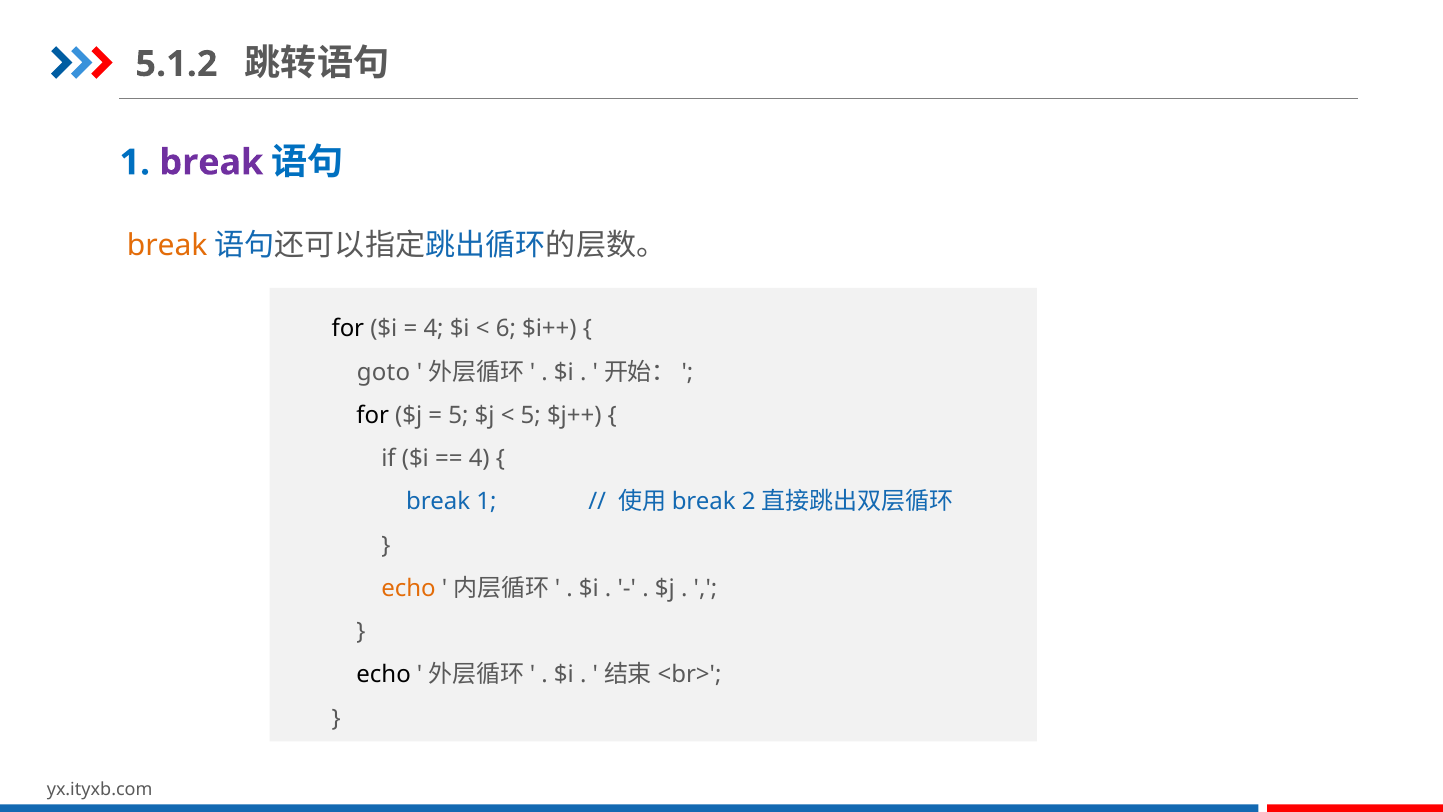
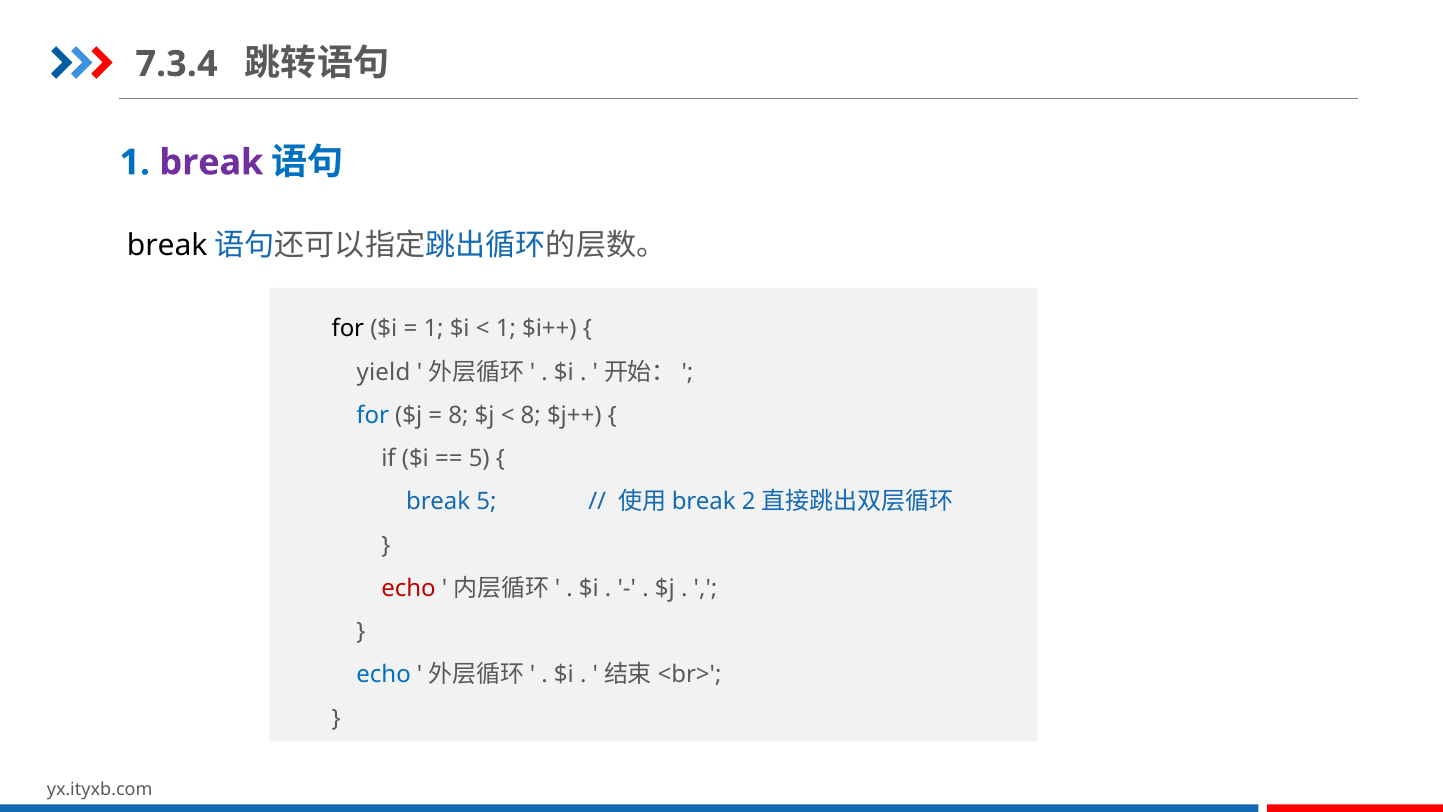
5.1.2: 5.1.2 -> 7.3.4 (176, 64)
break colour: orange -> black (167, 246)
4: 4 -> 1 (434, 329)
6: 6 -> 1 (506, 329)
goto: goto -> yield (383, 372)
for colour: black -> blue (373, 415)
5: 5 -> 8 (458, 415)
5: 5 -> 8 (531, 415)
4: 4 -> 5 (479, 459)
break 1: 1 -> 5 (486, 502)
echo colour: orange -> red (409, 588)
echo colour: black -> blue (384, 675)
